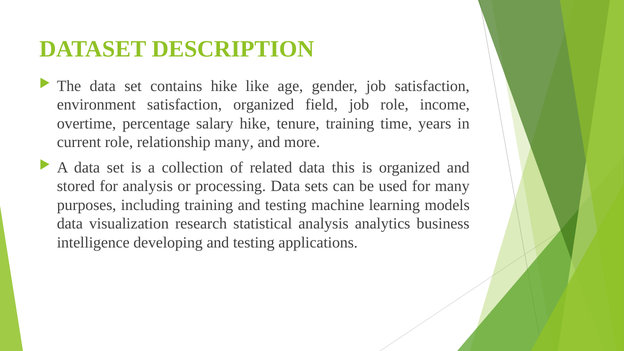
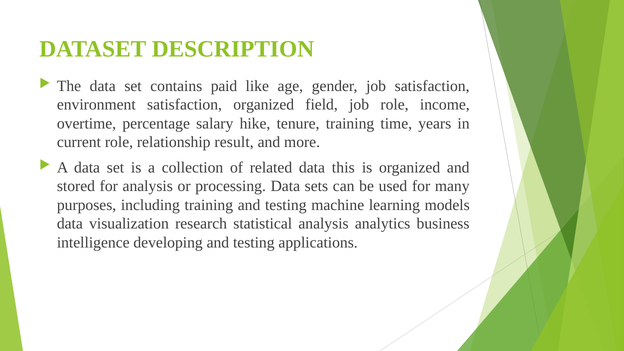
contains hike: hike -> paid (224, 86)
relationship many: many -> result (234, 142)
